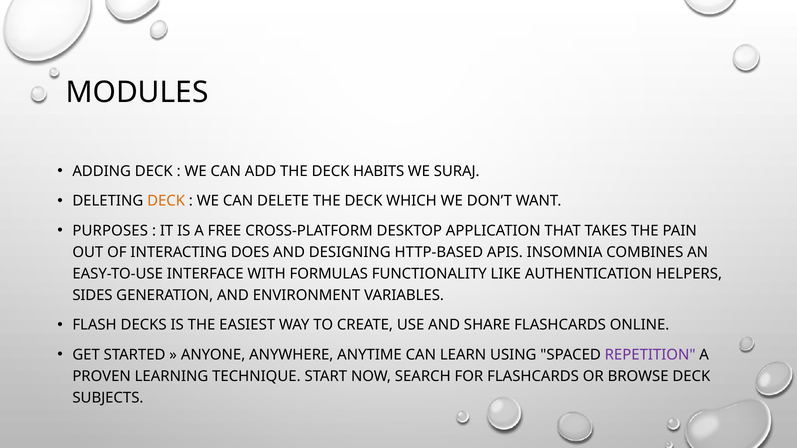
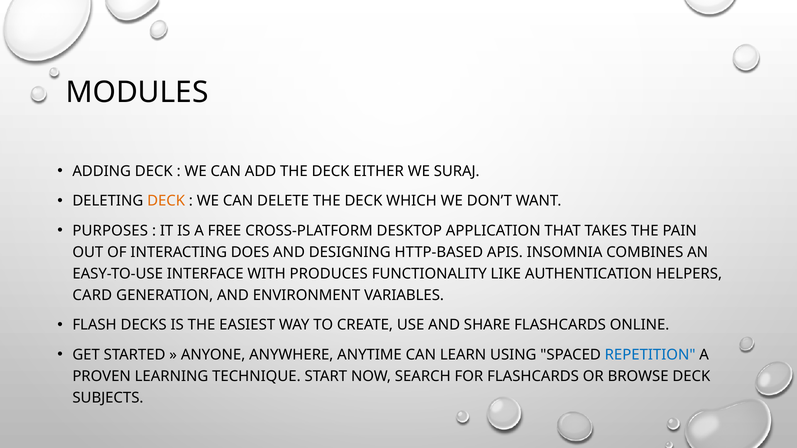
HABITS: HABITS -> EITHER (379, 171)
FORMULAS: FORMULAS -> PRODUCES (329, 274)
SIDES: SIDES -> CARD (92, 295)
REPETITION colour: purple -> blue (650, 355)
